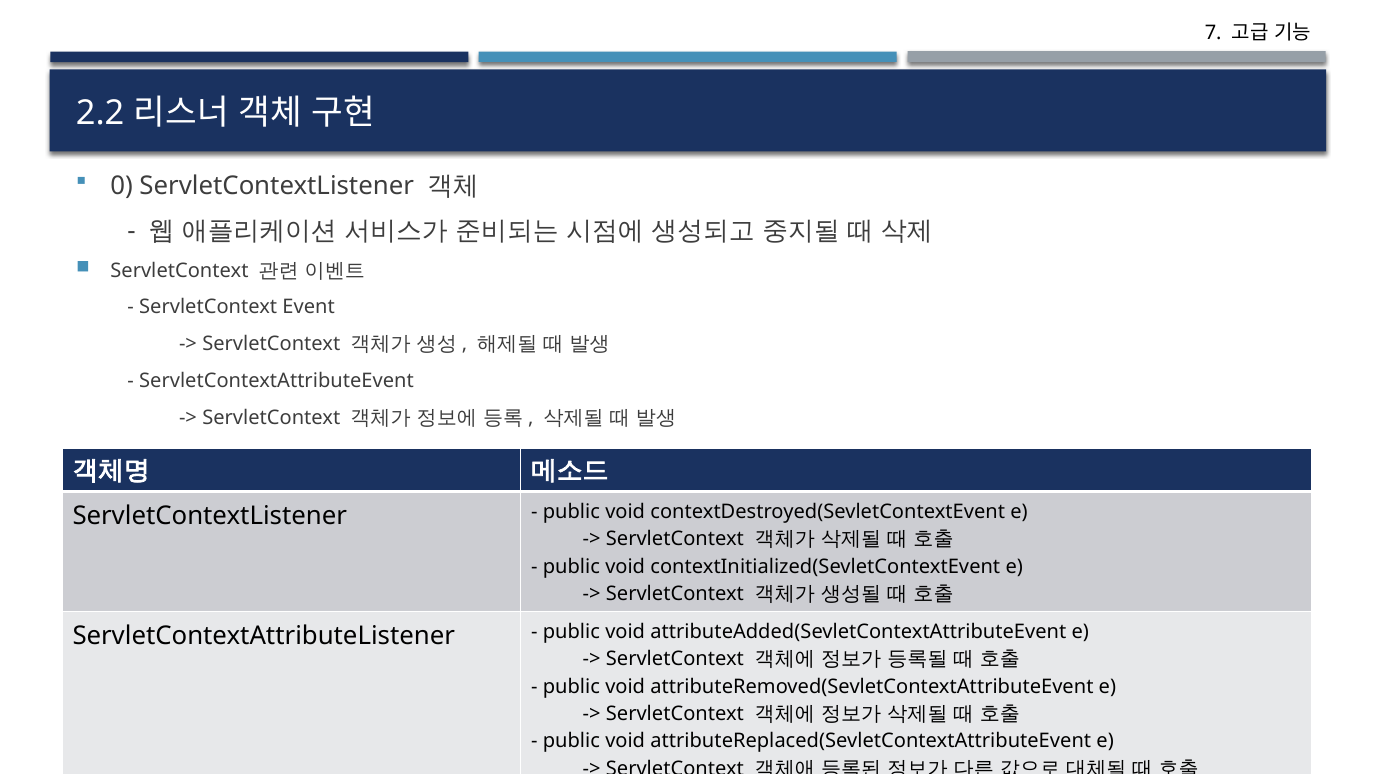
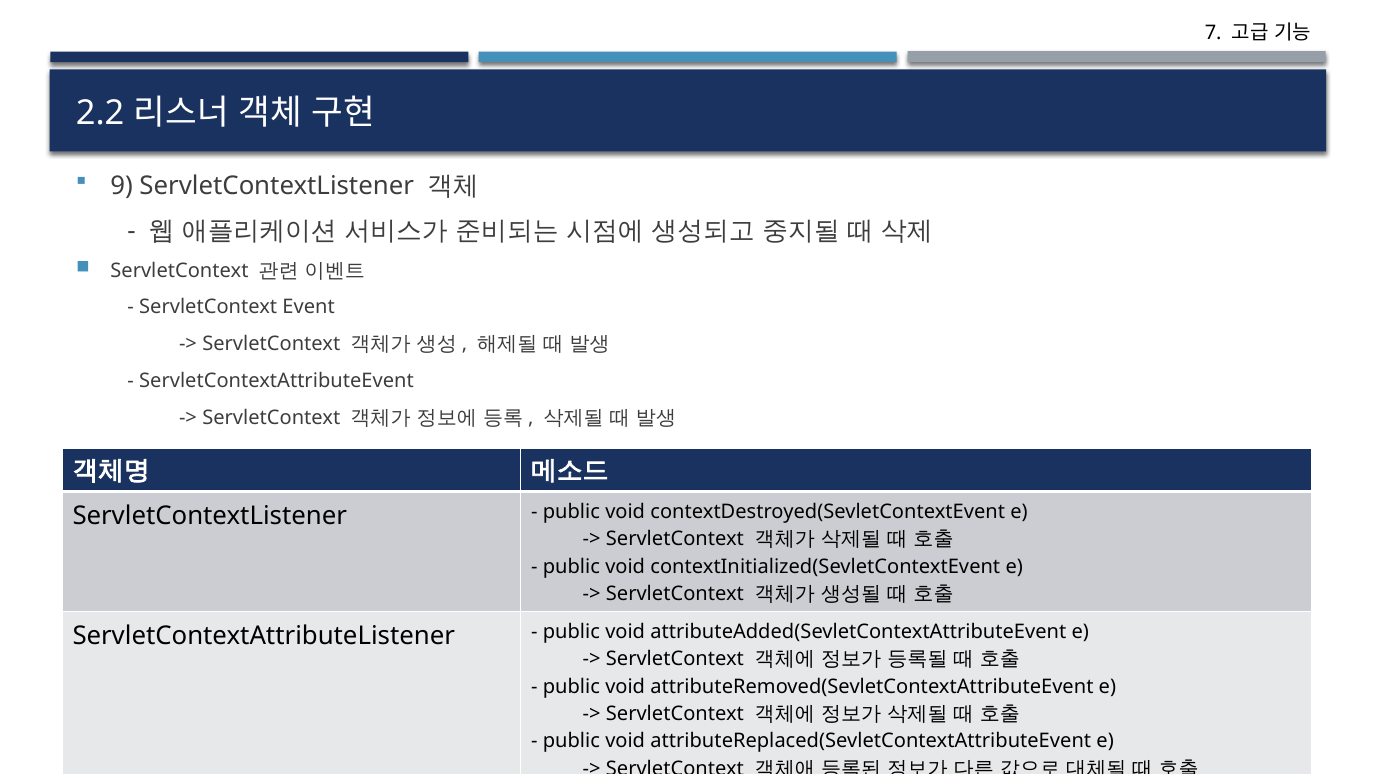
0: 0 -> 9 (122, 186)
